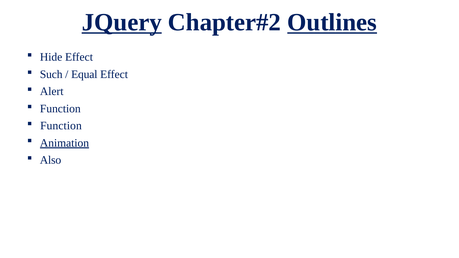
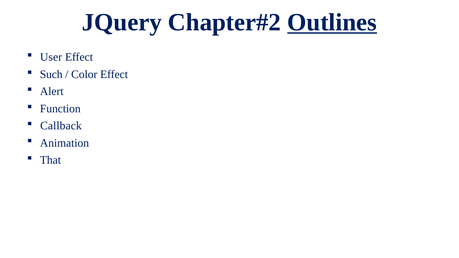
JQuery underline: present -> none (122, 22)
Hide: Hide -> User (51, 57)
Equal: Equal -> Color (84, 74)
Function: Function -> Callback (61, 126)
Animation underline: present -> none (65, 143)
Also: Also -> That (50, 160)
